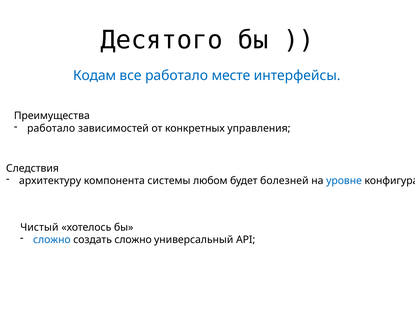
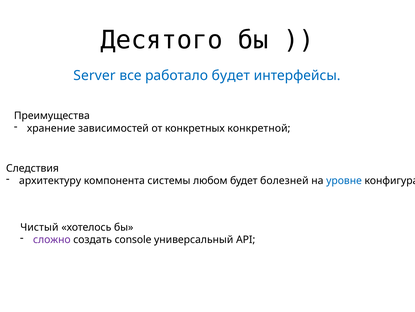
Кодам: Кодам -> Server (94, 75)
работало месте: месте -> будет (231, 75)
работало: работало -> хранение (51, 128)
управления: управления -> конкретной (259, 128)
сложно colour: blue -> purple (52, 239)
создать сложно: сложно -> console (133, 239)
